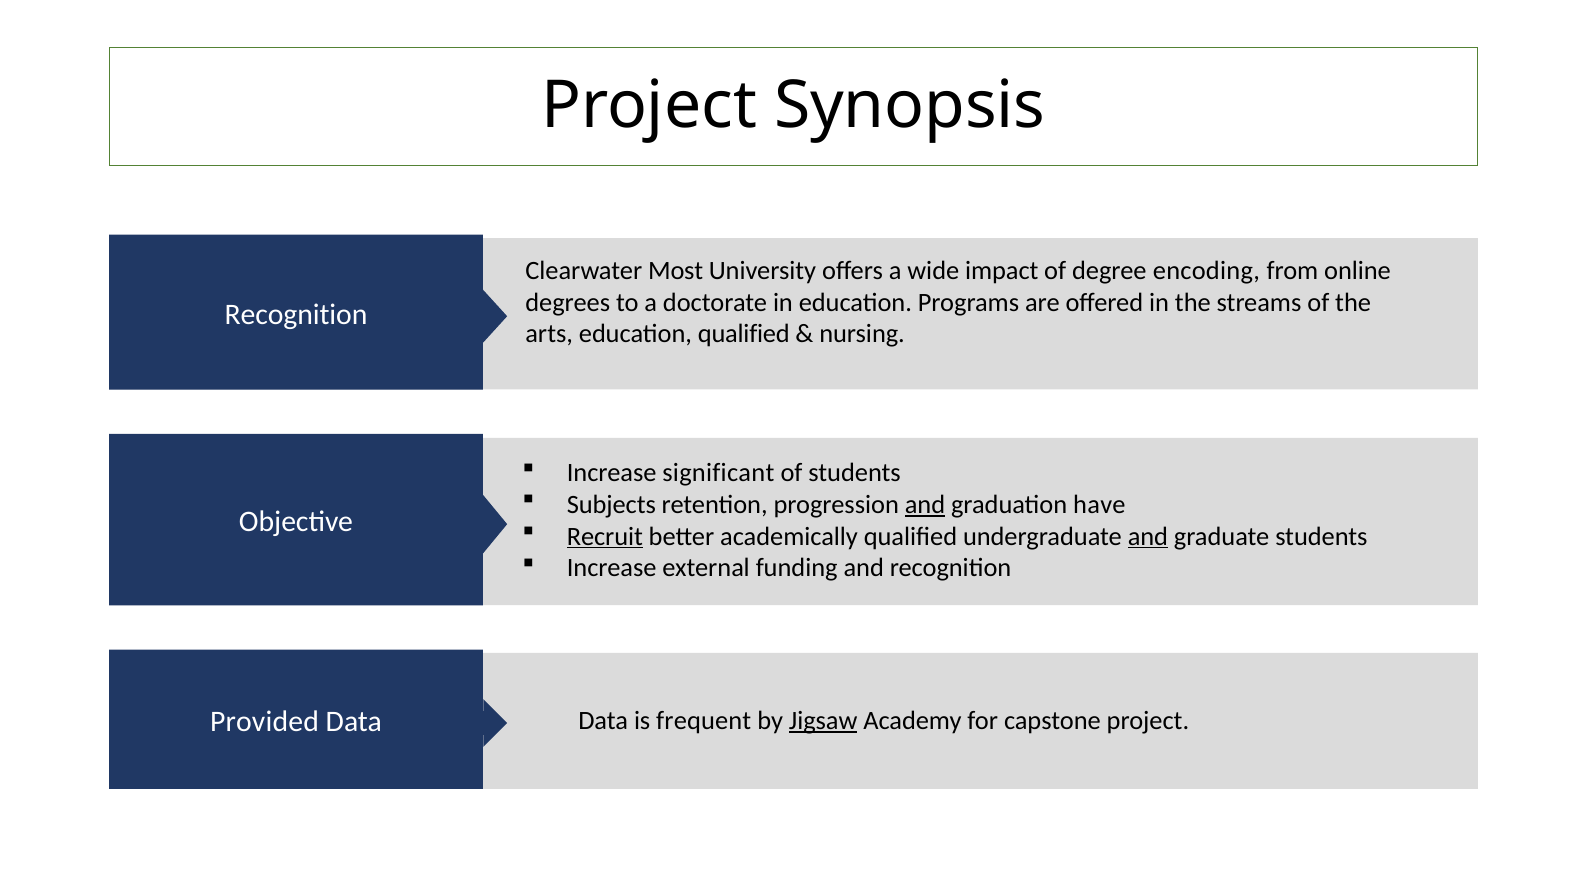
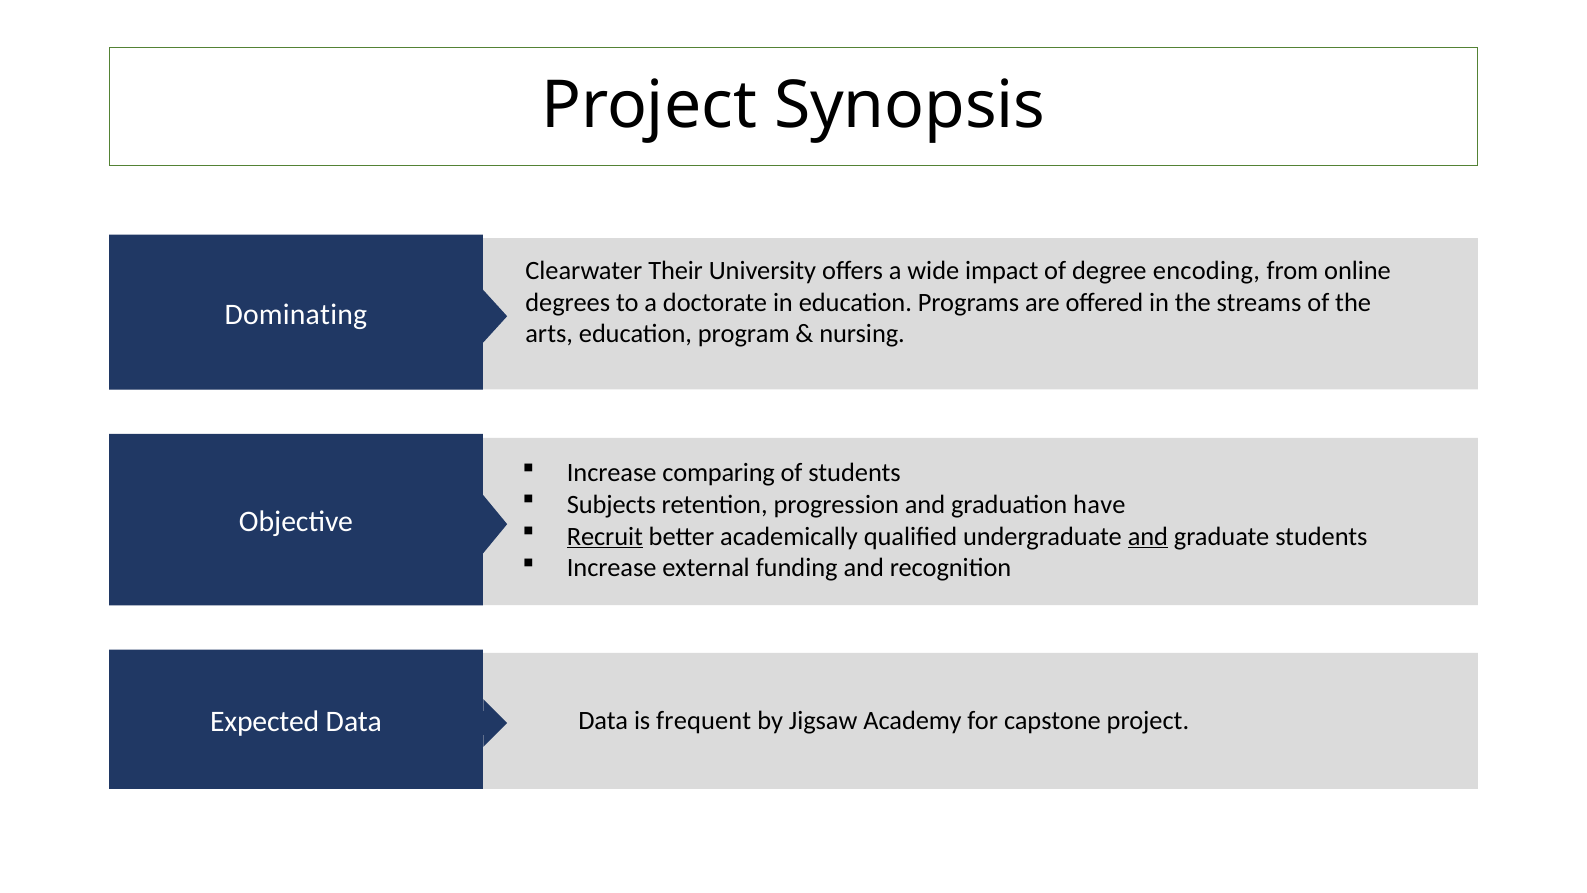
Most: Most -> Their (676, 271)
Recognition: Recognition -> Dominating (296, 314)
education qualified: qualified -> program (744, 334)
significant: significant -> comparing (719, 473)
and underline: present -> none (925, 504)
Provided: Provided -> Expected (265, 721)
Jigsaw underline: present -> none (823, 721)
